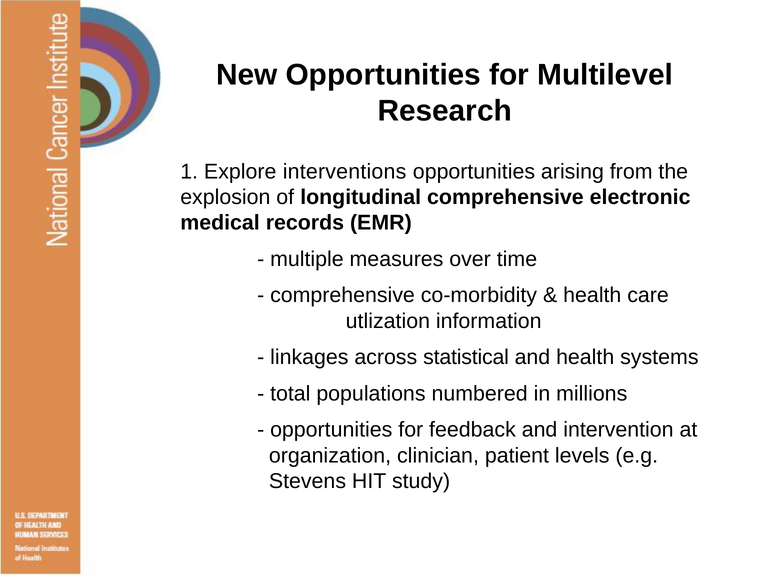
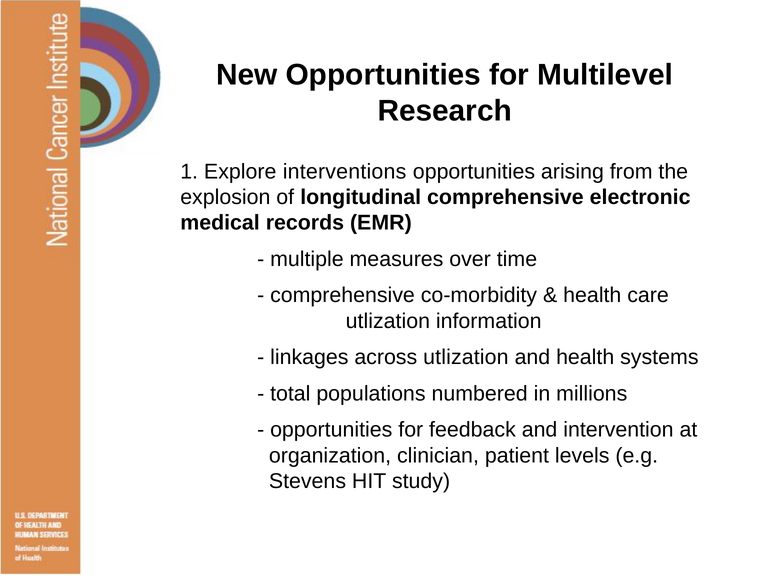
across statistical: statistical -> utlization (466, 357)
